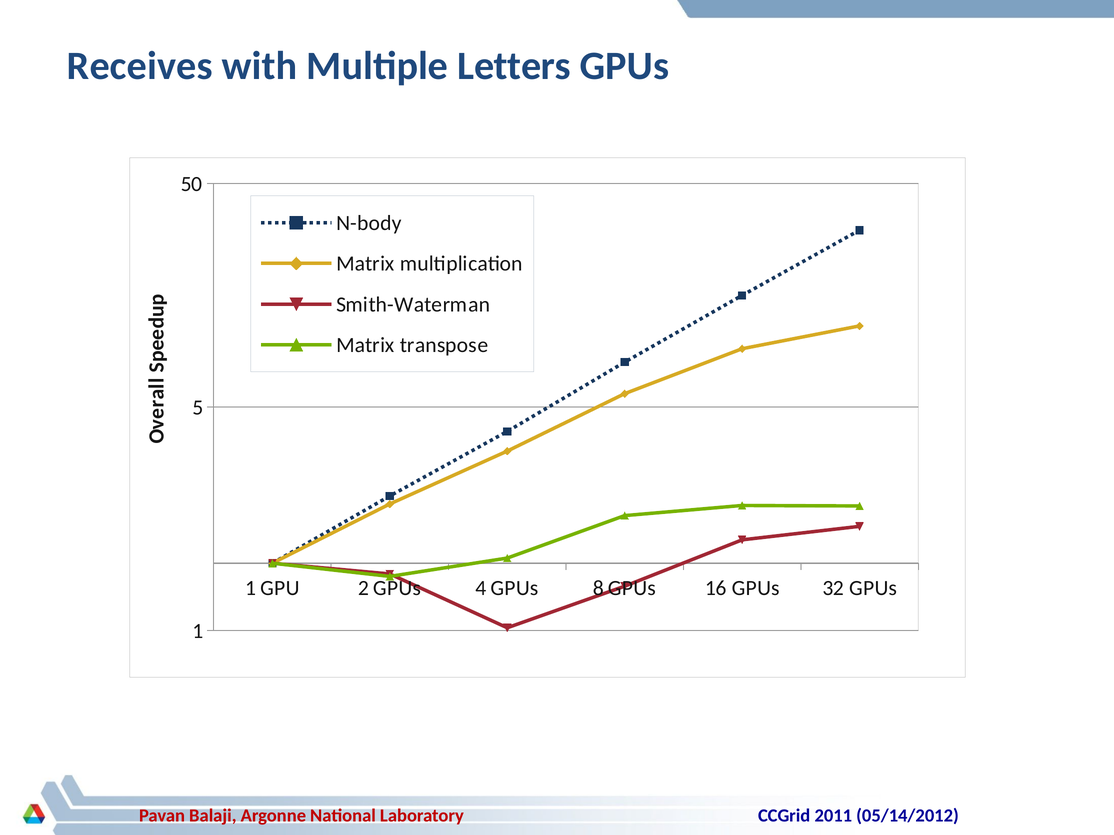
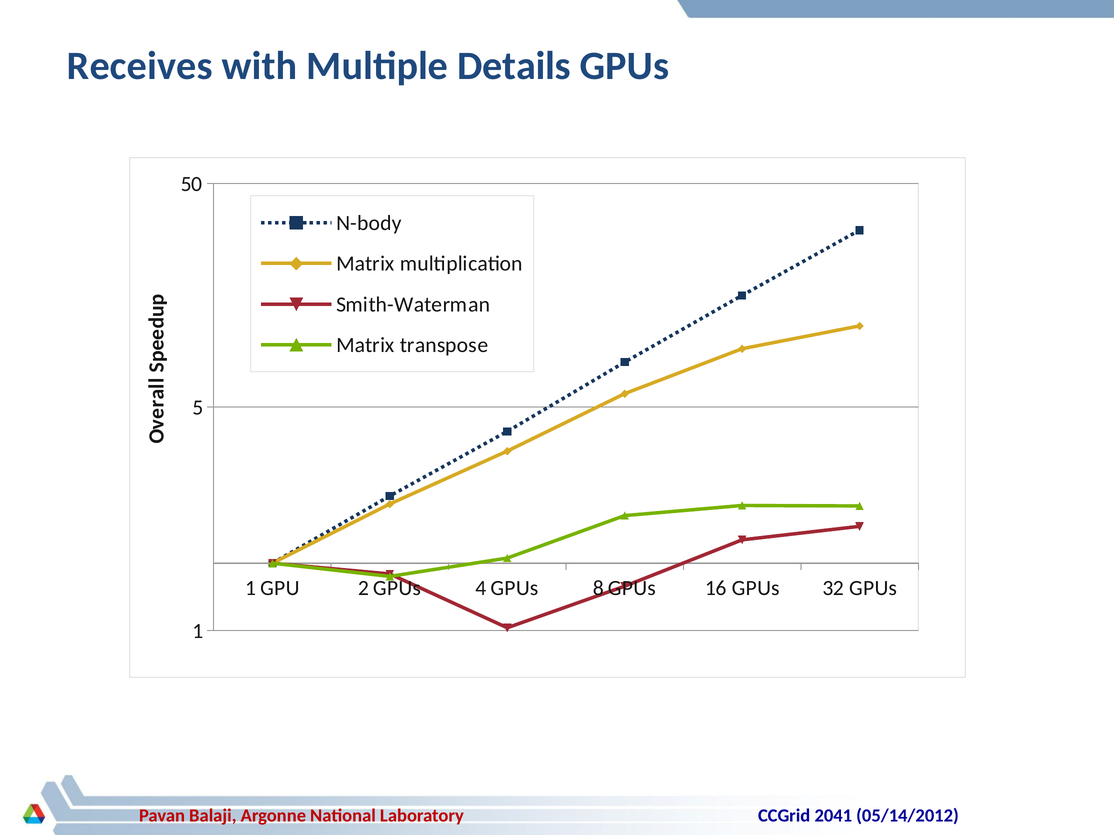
Letters: Letters -> Details (514, 66)
2011: 2011 -> 2041 (833, 816)
